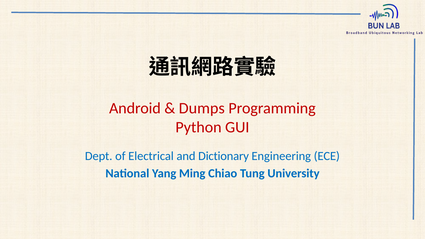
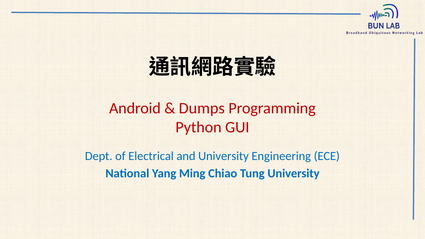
and Dictionary: Dictionary -> University (224, 156)
